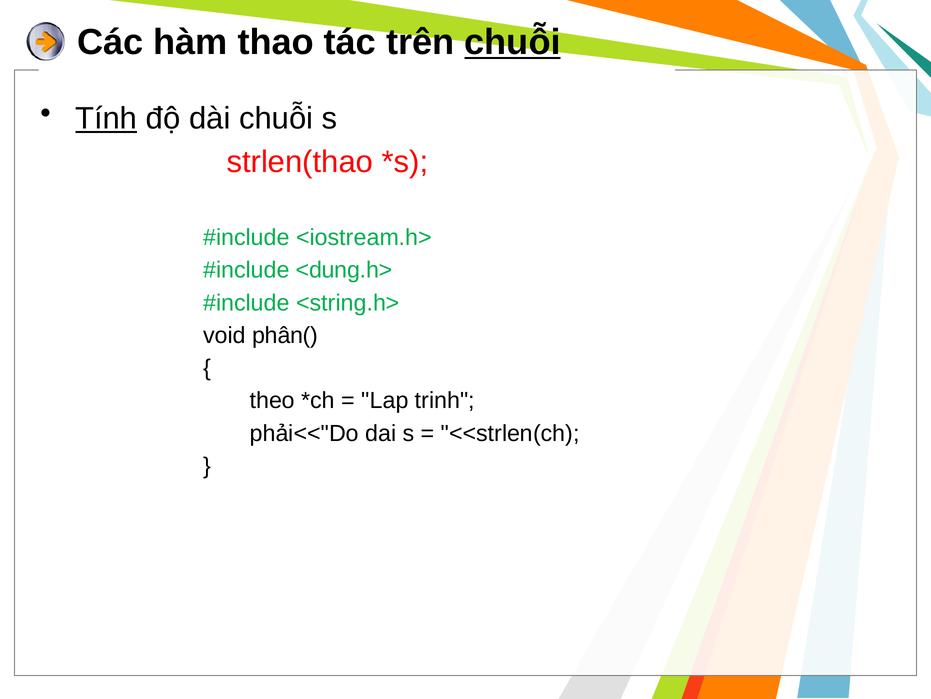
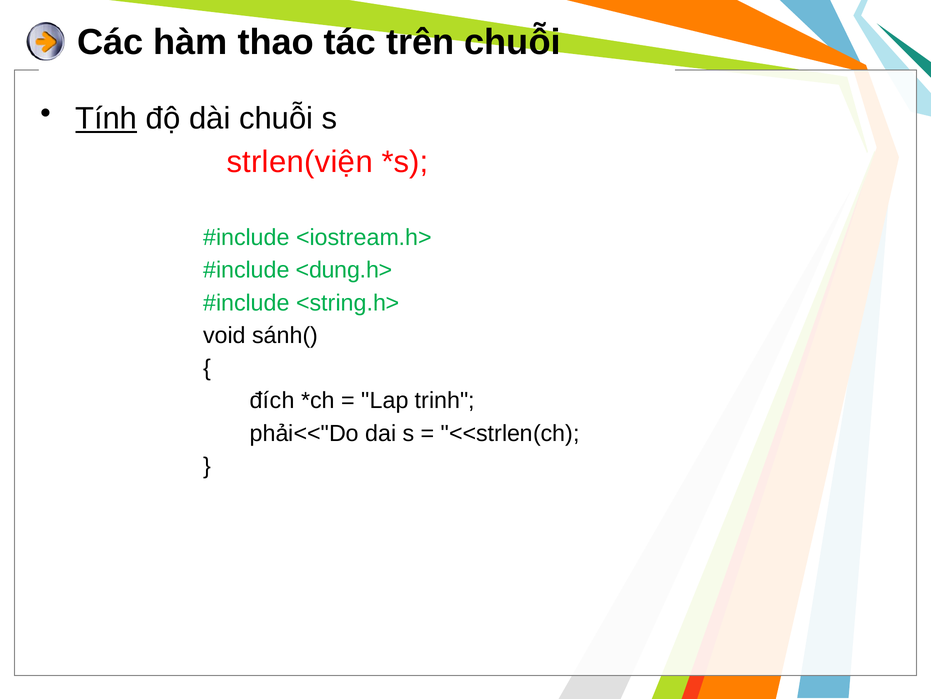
chuỗi underline: present -> none (512, 42)
strlen(thao: strlen(thao -> strlen(viện (300, 162)
phân(: phân( -> sánh( (285, 335)
theo: theo -> đích (272, 400)
